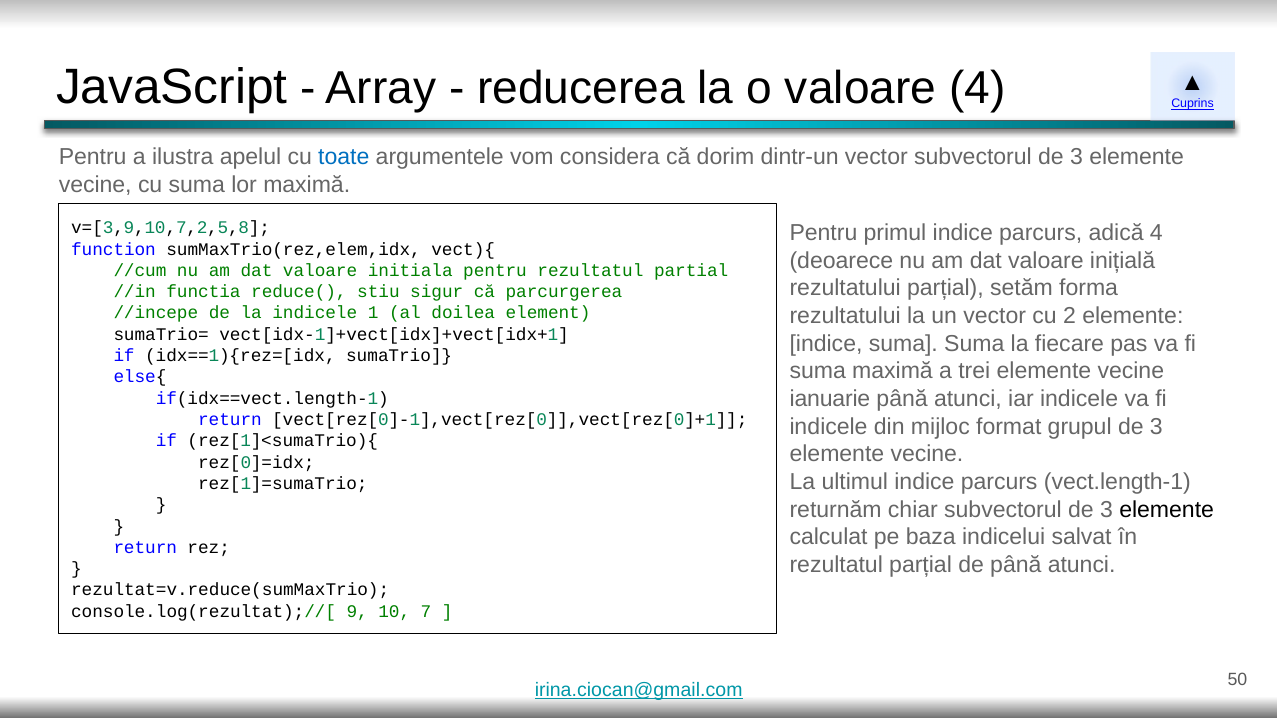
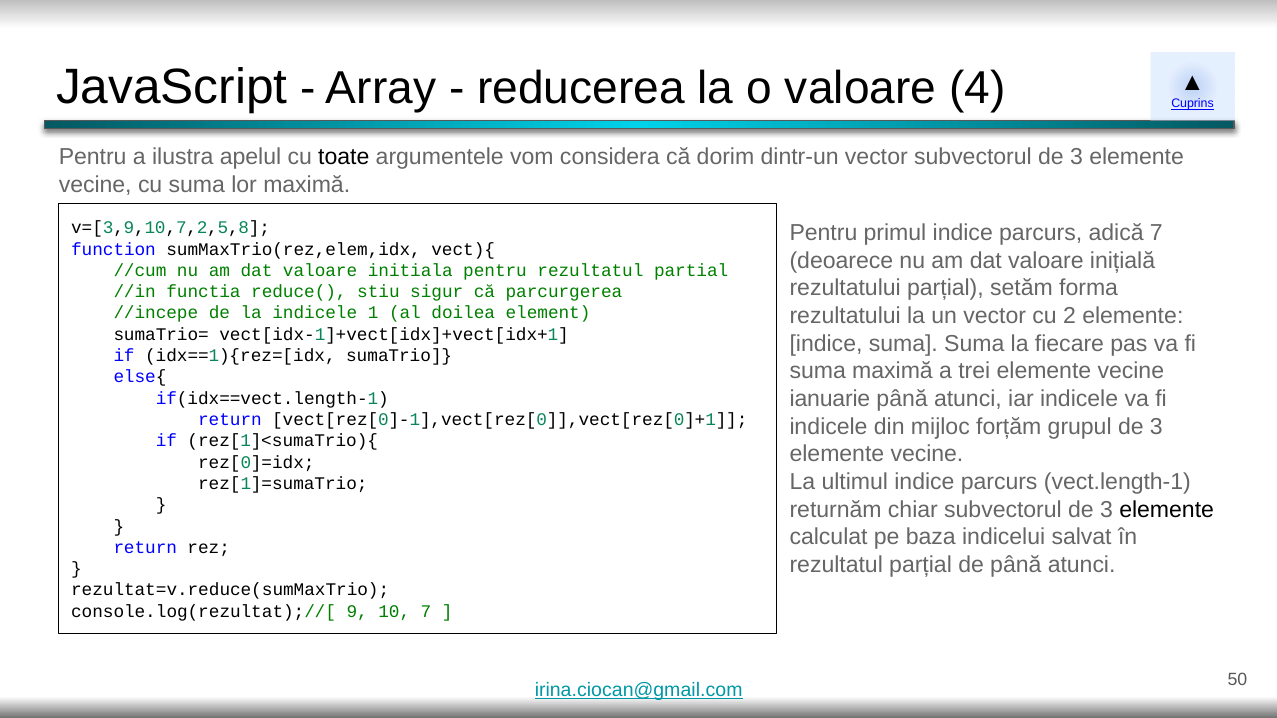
toate colour: blue -> black (344, 157)
adică 4: 4 -> 7 (1156, 233)
format: format -> forțăm (1009, 427)
